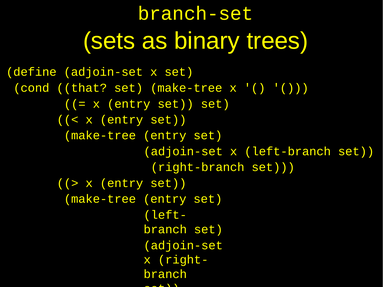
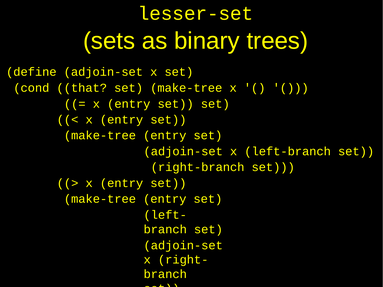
branch-set: branch-set -> lesser-set (196, 13)
